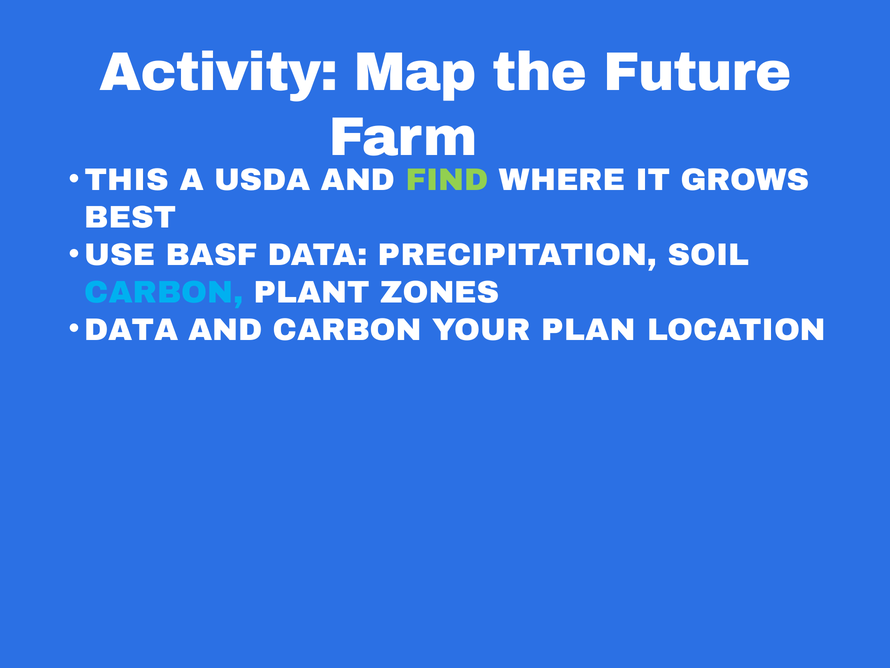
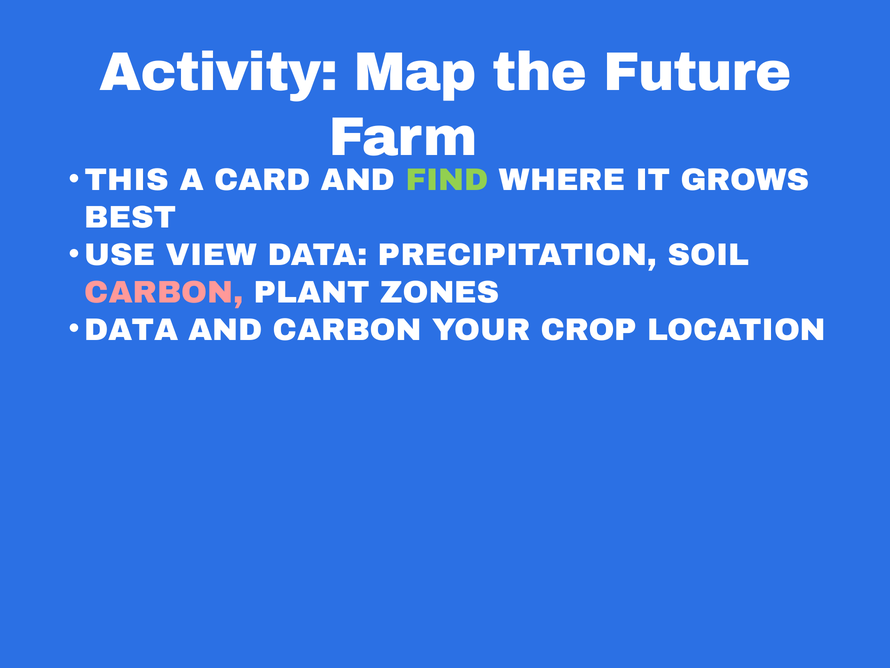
USDA: USDA -> CARD (262, 180)
BASF: BASF -> VIEW (211, 255)
CARBON colour: light blue -> pink (164, 292)
PLAN: PLAN -> CROP (589, 330)
